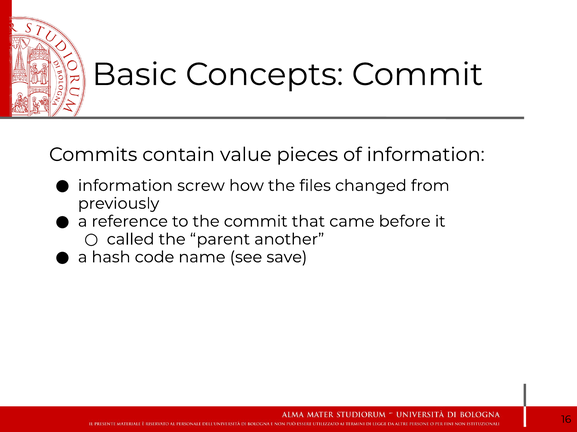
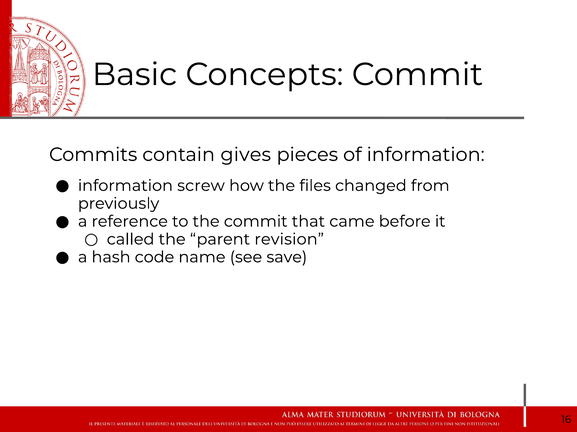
value: value -> gives (246, 155)
another: another -> revision (289, 240)
